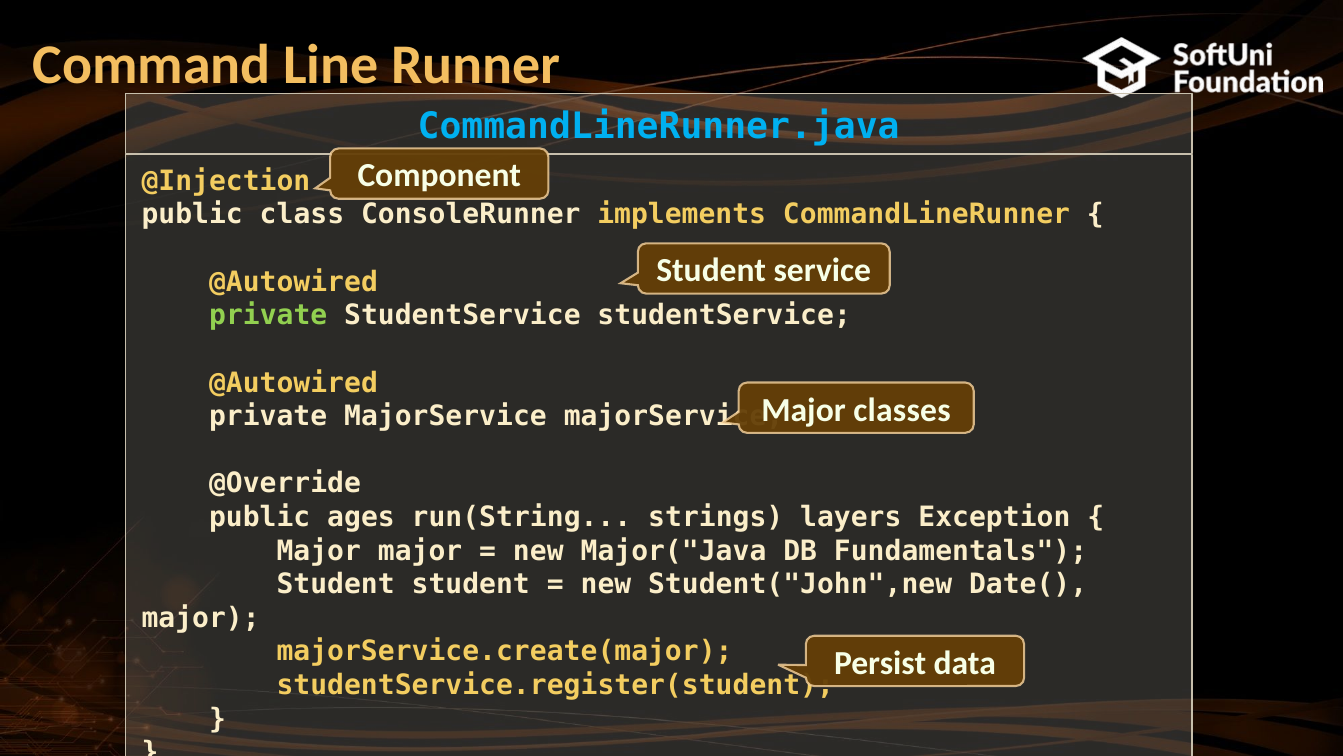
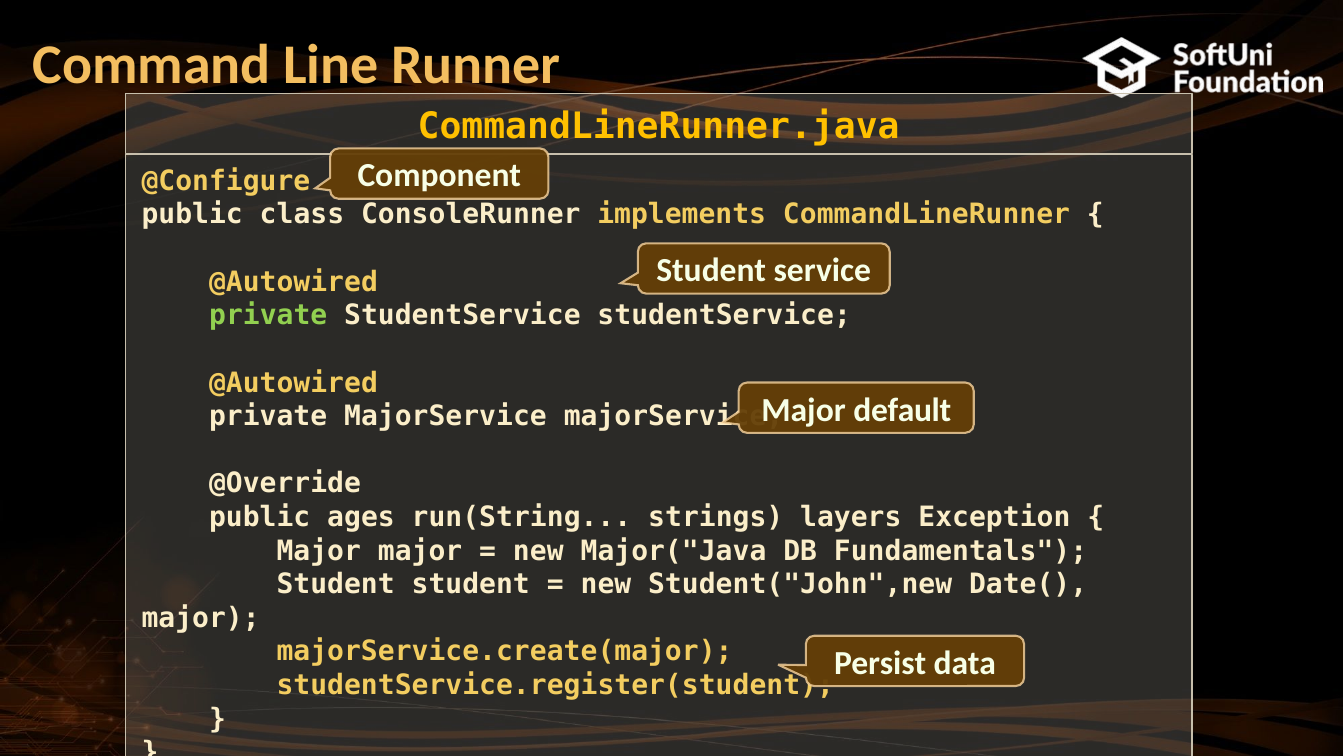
CommandLineRunner.java colour: light blue -> yellow (659, 126)
@Injection: @Injection -> @Configure (226, 181)
classes: classes -> default (902, 410)
